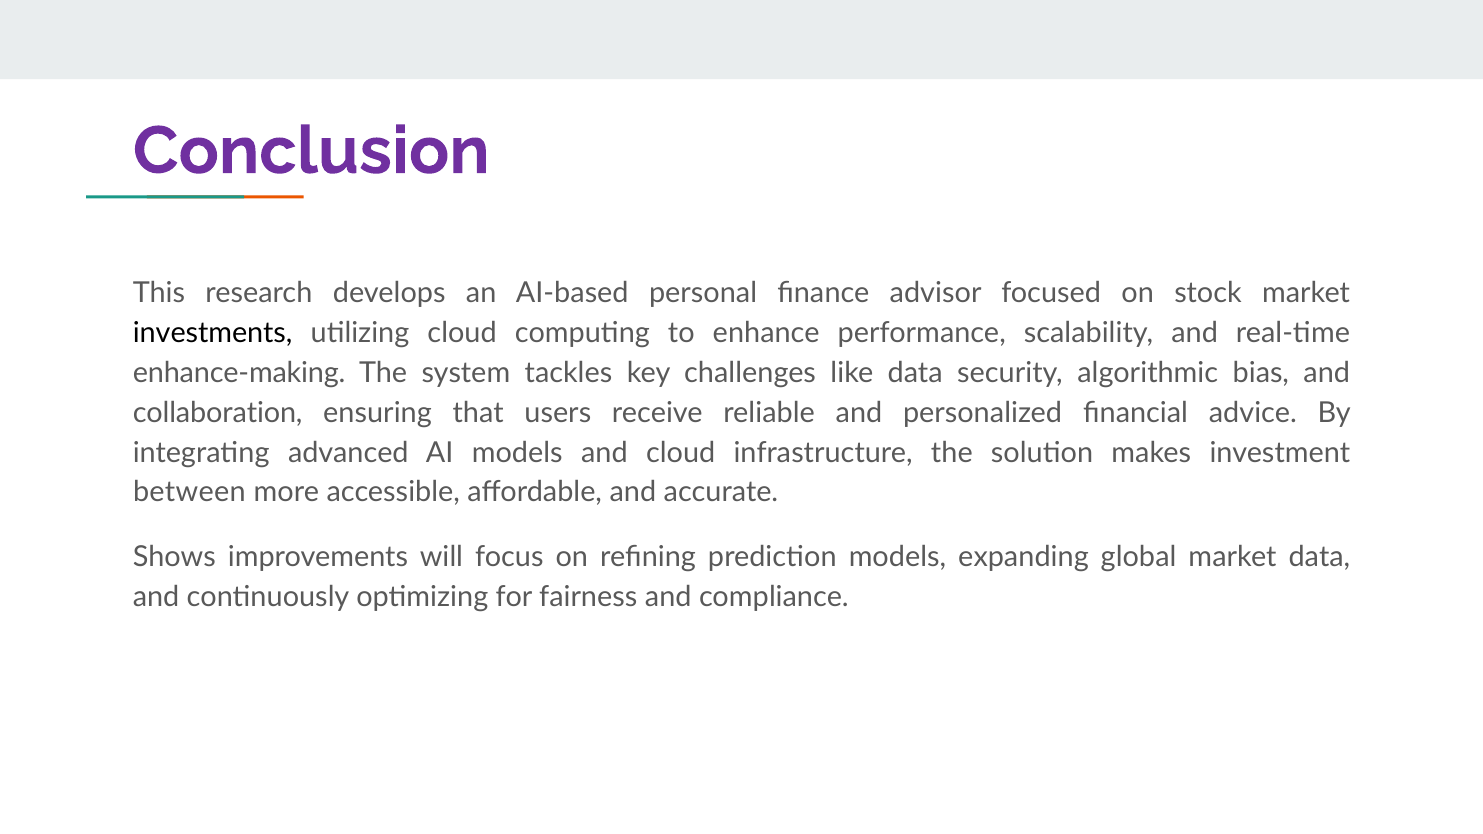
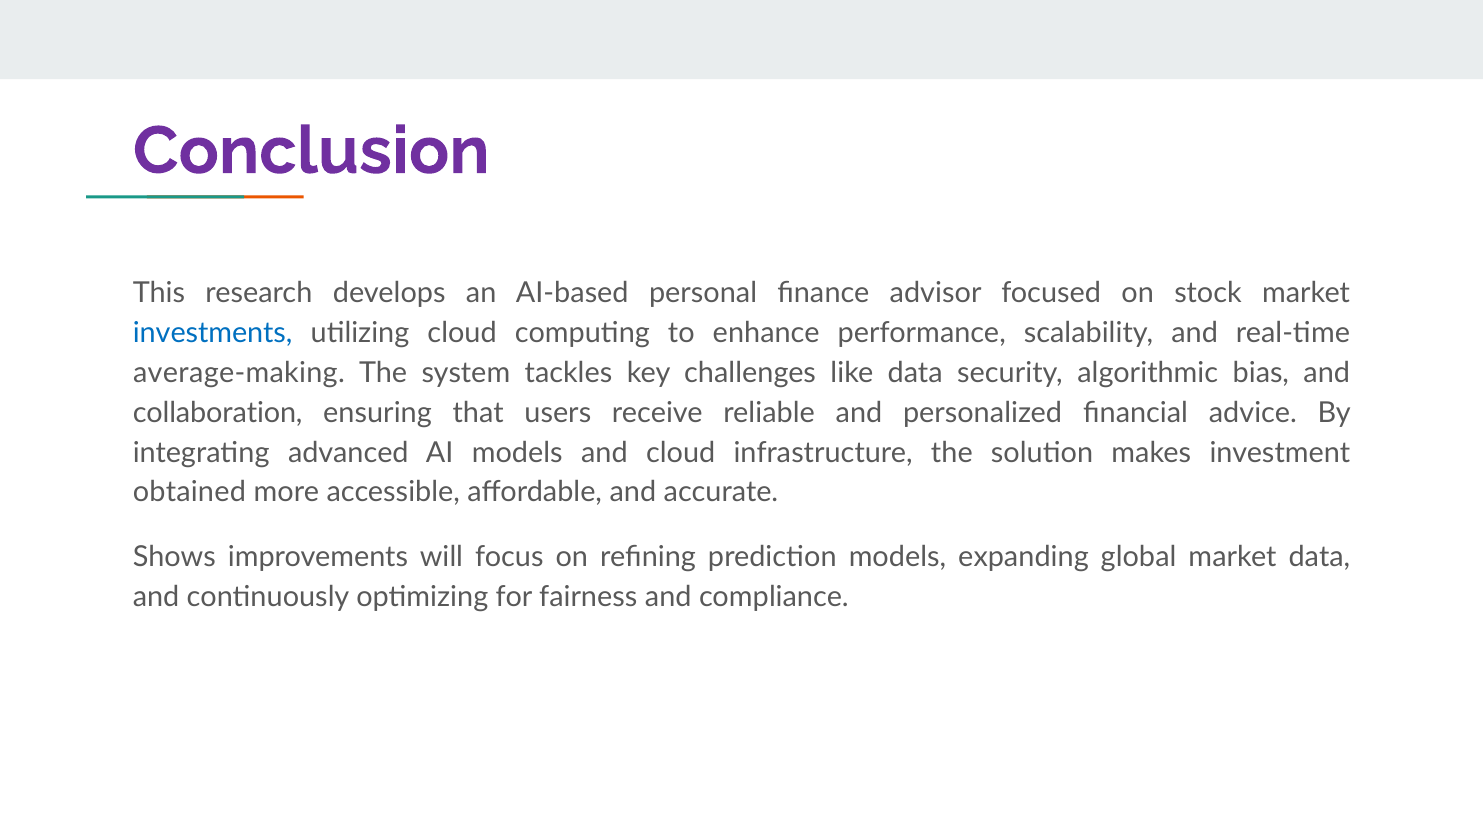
investments colour: black -> blue (213, 333)
enhance-making: enhance-making -> average-making (239, 373)
between: between -> obtained (189, 492)
